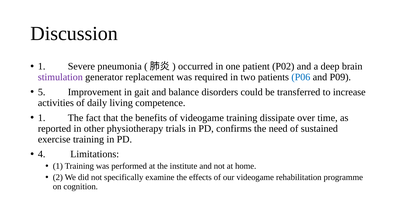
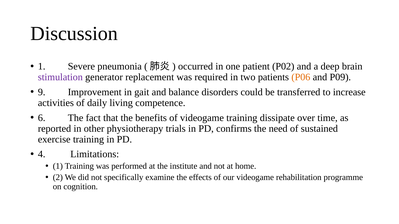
P06 colour: blue -> orange (301, 77)
5: 5 -> 9 (42, 92)
1: 1 -> 6 (42, 118)
